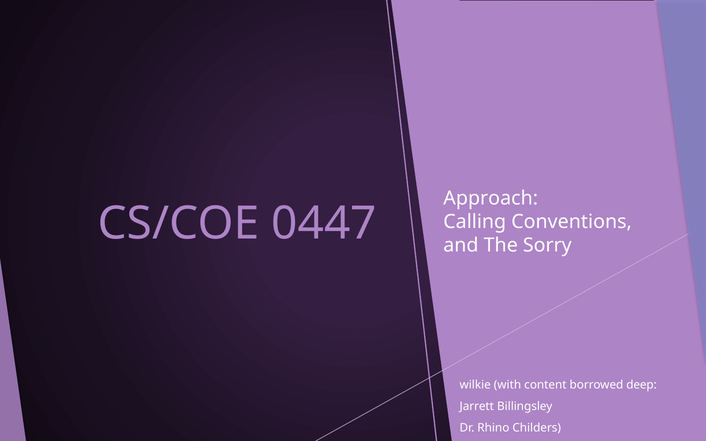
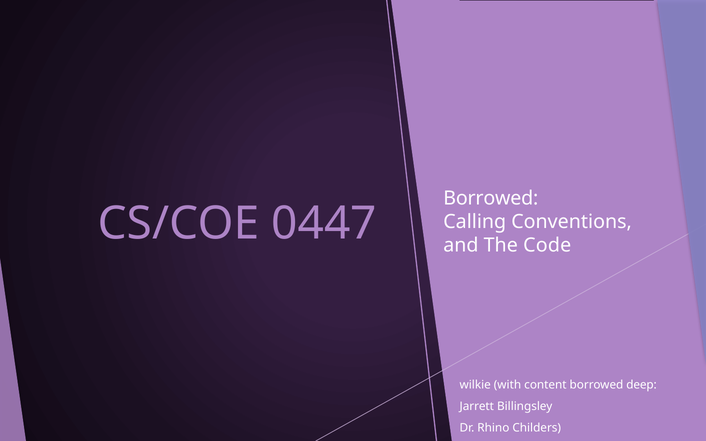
Approach: Approach -> Borrowed (491, 198)
Sorry: Sorry -> Code (547, 246)
